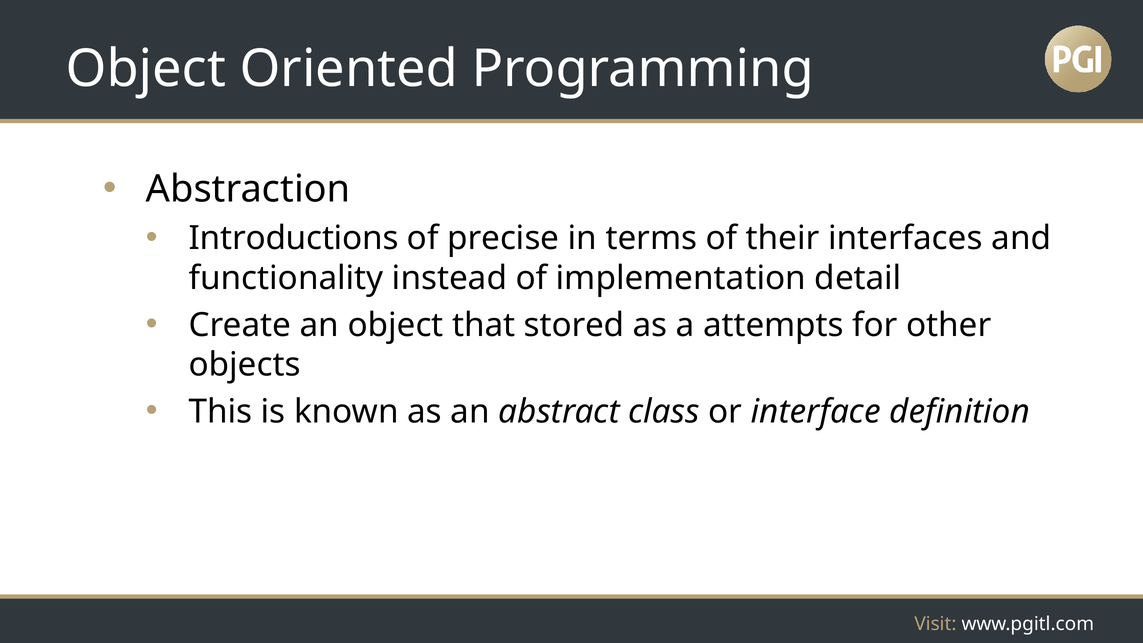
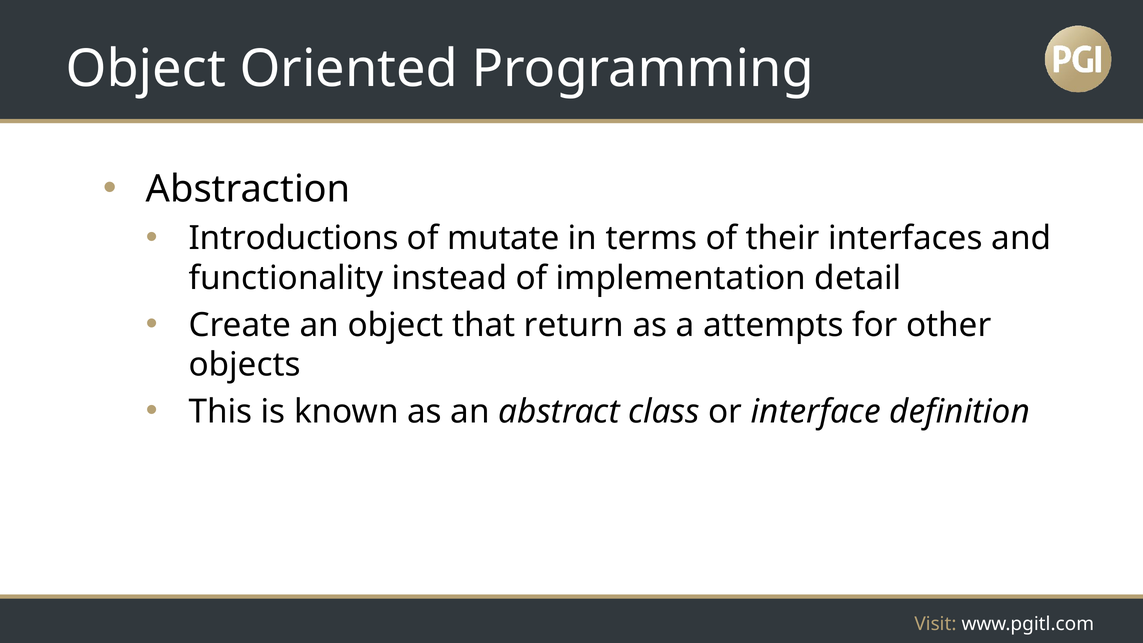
precise: precise -> mutate (503, 238)
stored: stored -> return (574, 325)
